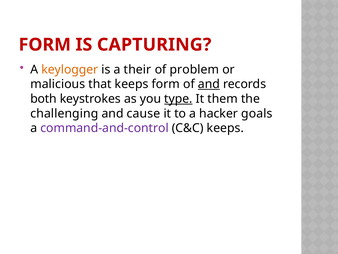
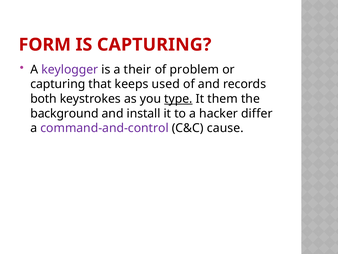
keylogger colour: orange -> purple (70, 69)
malicious: malicious -> capturing (58, 84)
keeps form: form -> used (166, 84)
and underline: present -> none (209, 84)
challenging: challenging -> background (64, 113)
cause: cause -> install (144, 113)
goals: goals -> differ (257, 113)
C&C keeps: keeps -> cause (225, 128)
